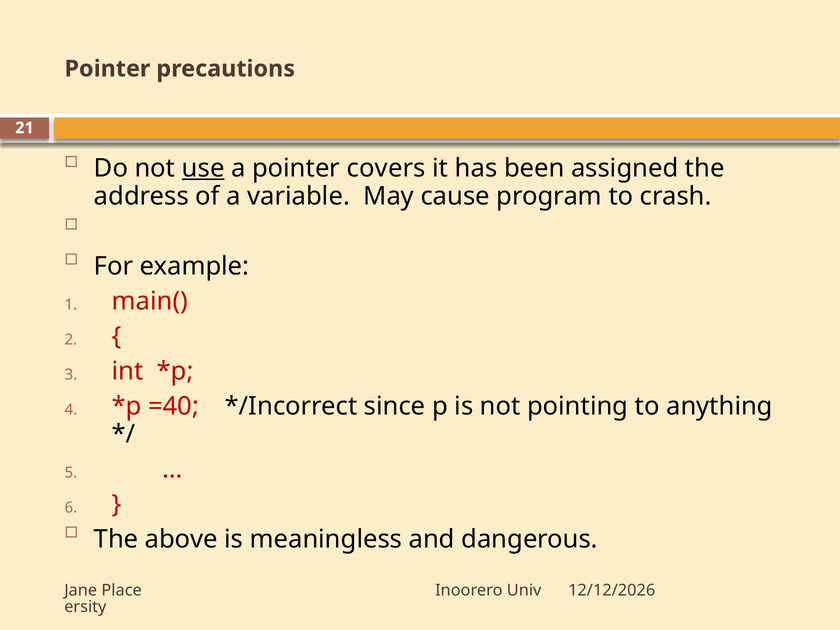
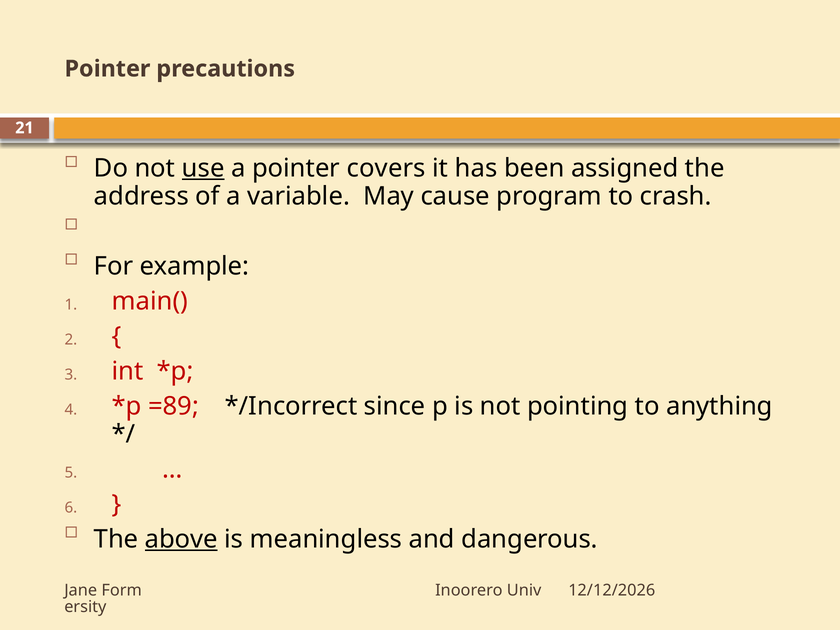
=40: =40 -> =89 (174, 406)
above underline: none -> present (181, 539)
Place: Place -> Form (122, 591)
